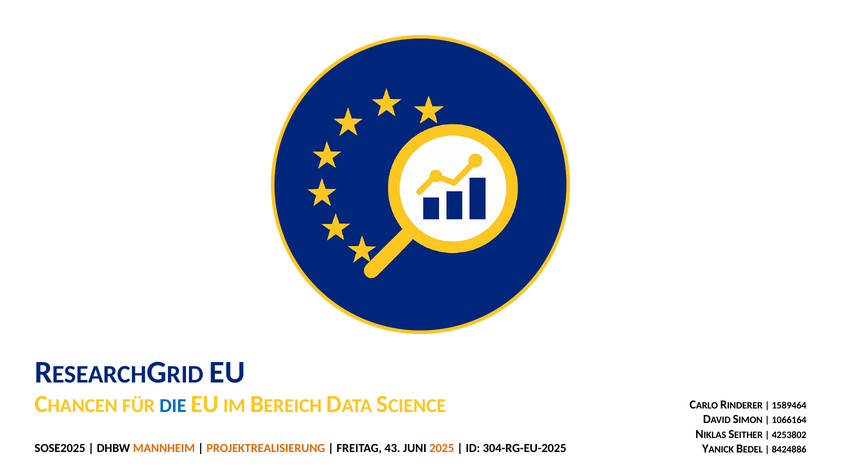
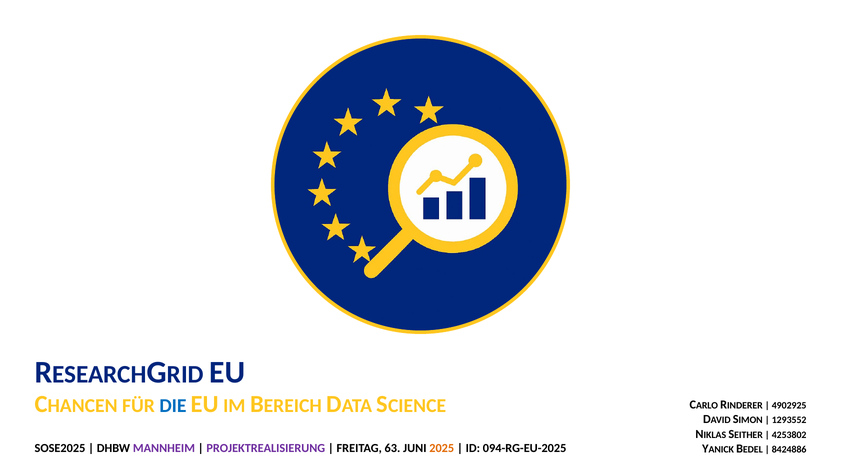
1589464: 1589464 -> 4902925 (789, 406)
1066164: 1066164 -> 1293552 (789, 420)
MANNHEIM colour: orange -> purple (164, 448)
PROJEKTREALISIERUNG colour: orange -> purple (266, 448)
43: 43 -> 63 (392, 448)
304-RG-EU-2025: 304-RG-EU-2025 -> 094-RG-EU-2025 (525, 448)
